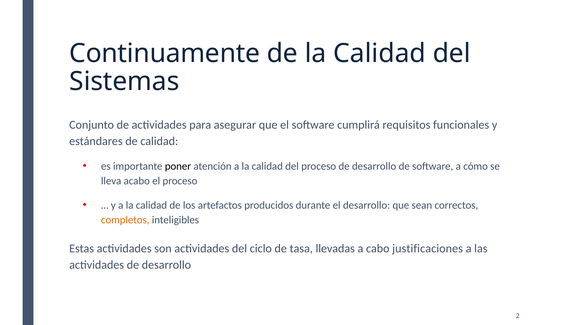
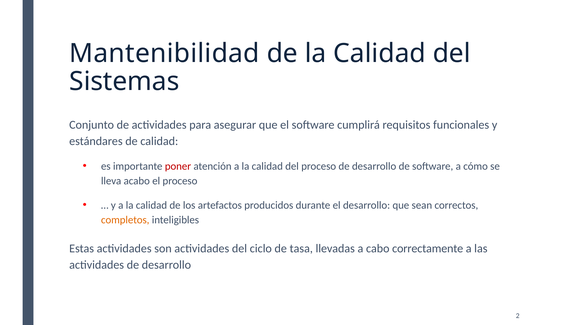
Continuamente: Continuamente -> Mantenibilidad (164, 53)
poner colour: black -> red (178, 166)
justificaciones: justificaciones -> correctamente (428, 248)
